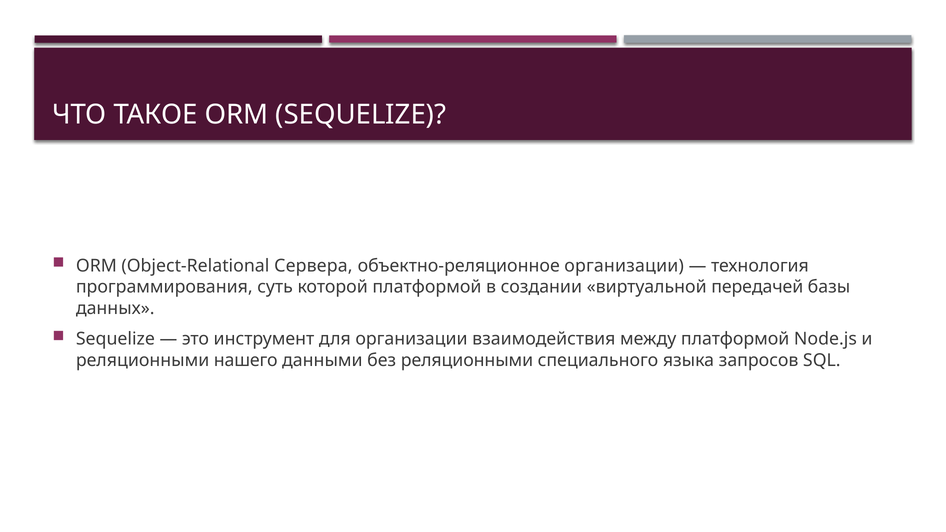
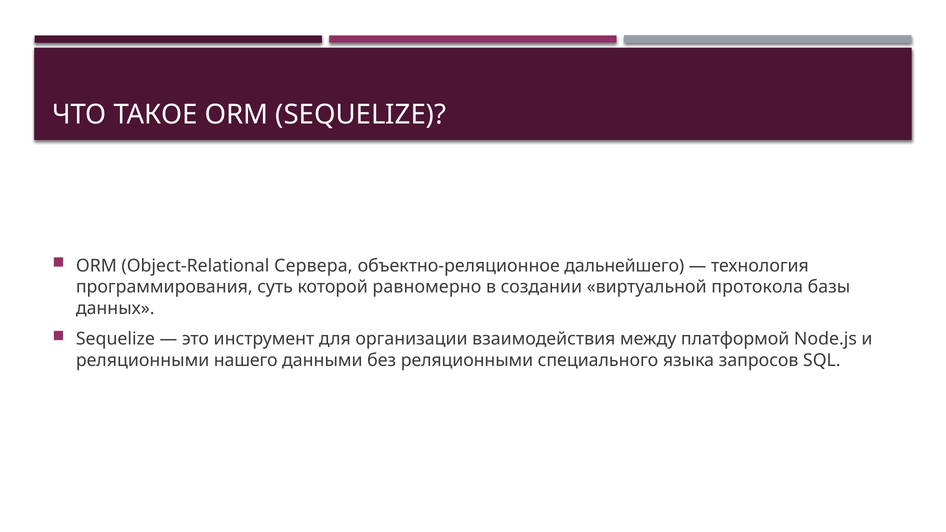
объектно-реляционное организации: организации -> дальнейшего (624, 266)
которой платформой: платформой -> равномерно (427, 287)
передачей: передачей -> протокола (757, 287)
